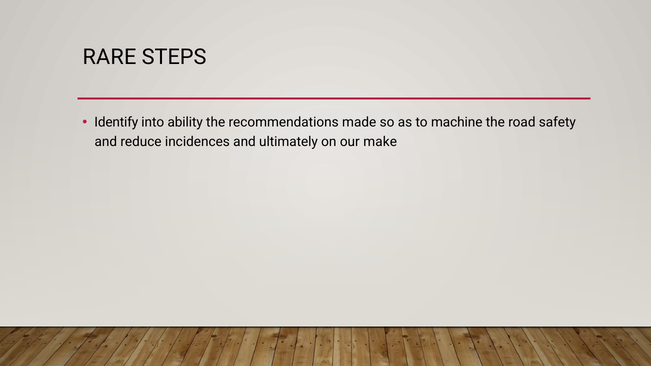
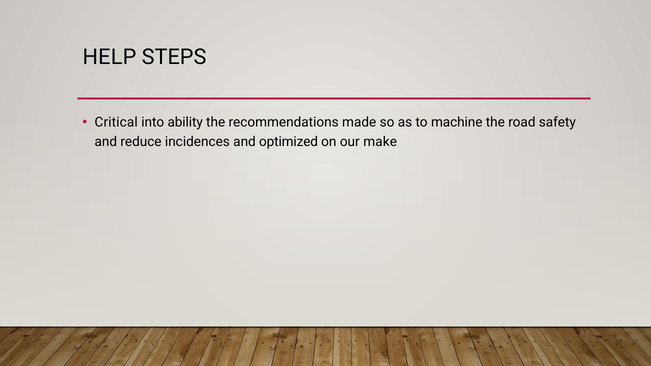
RARE: RARE -> HELP (109, 57)
Identify: Identify -> Critical (116, 122)
ultimately: ultimately -> optimized (289, 142)
